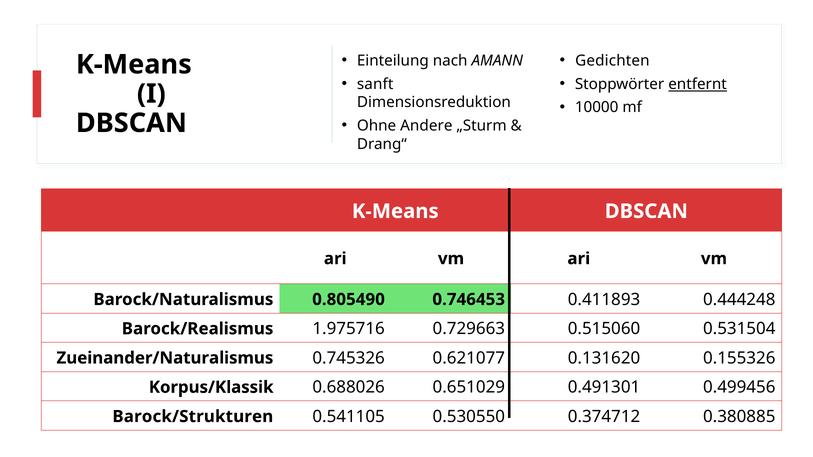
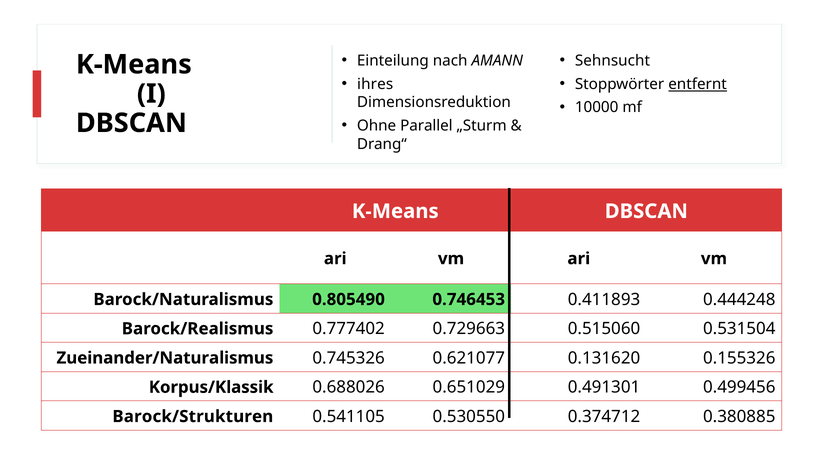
Gedichten: Gedichten -> Sehnsucht (612, 61)
sanft: sanft -> ihres (375, 84)
Andere: Andere -> Parallel (426, 126)
1.975716: 1.975716 -> 0.777402 (349, 329)
